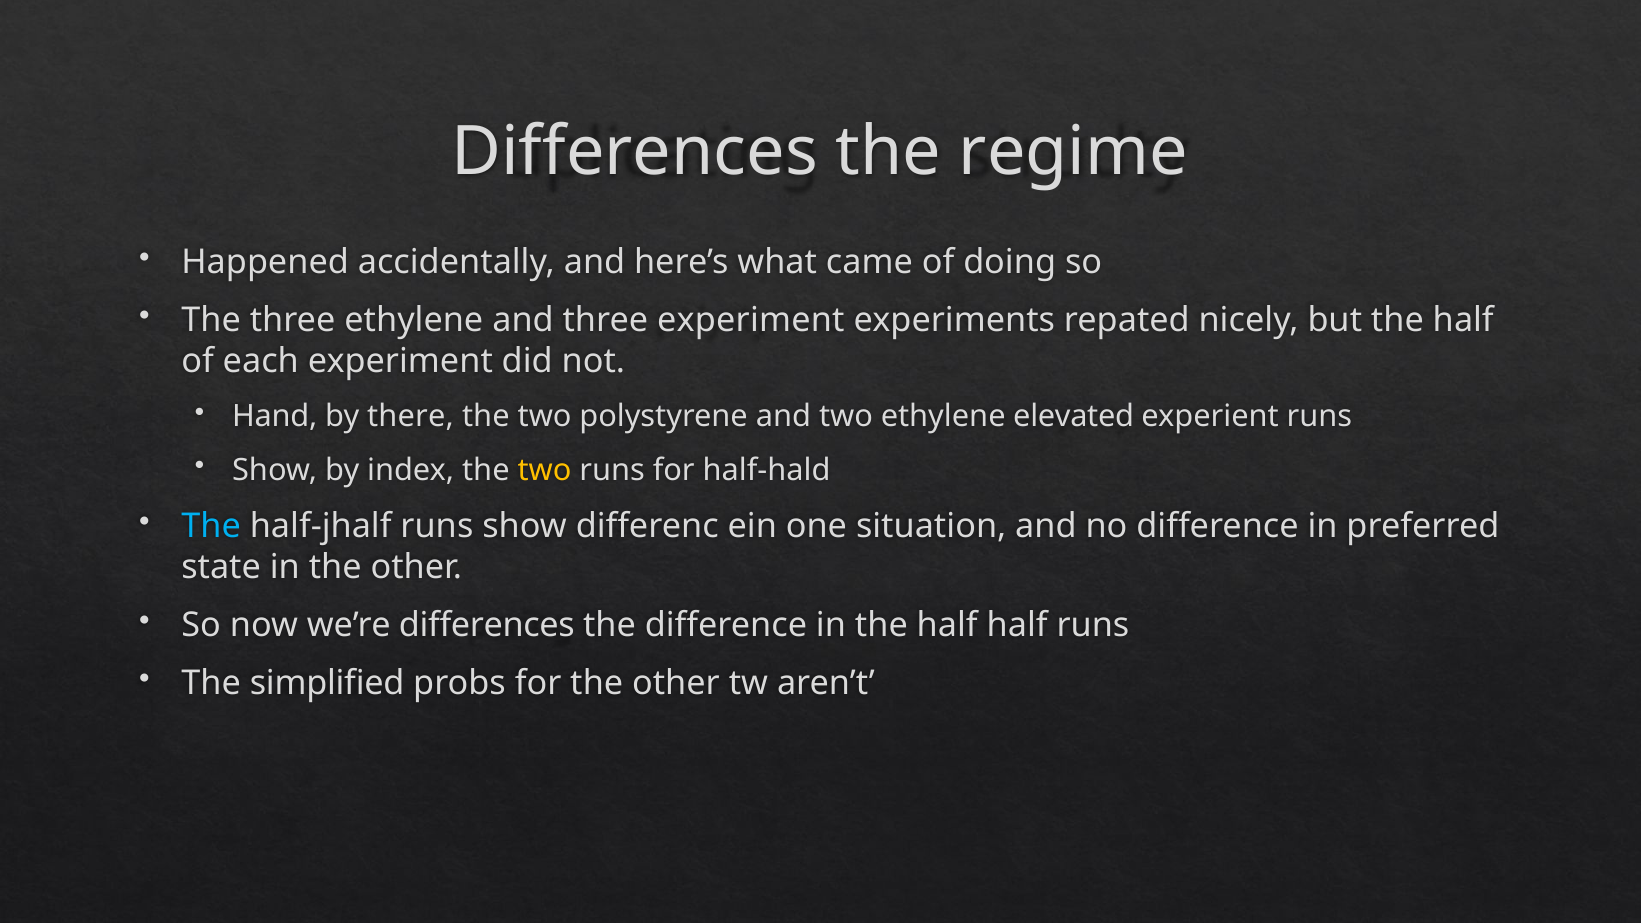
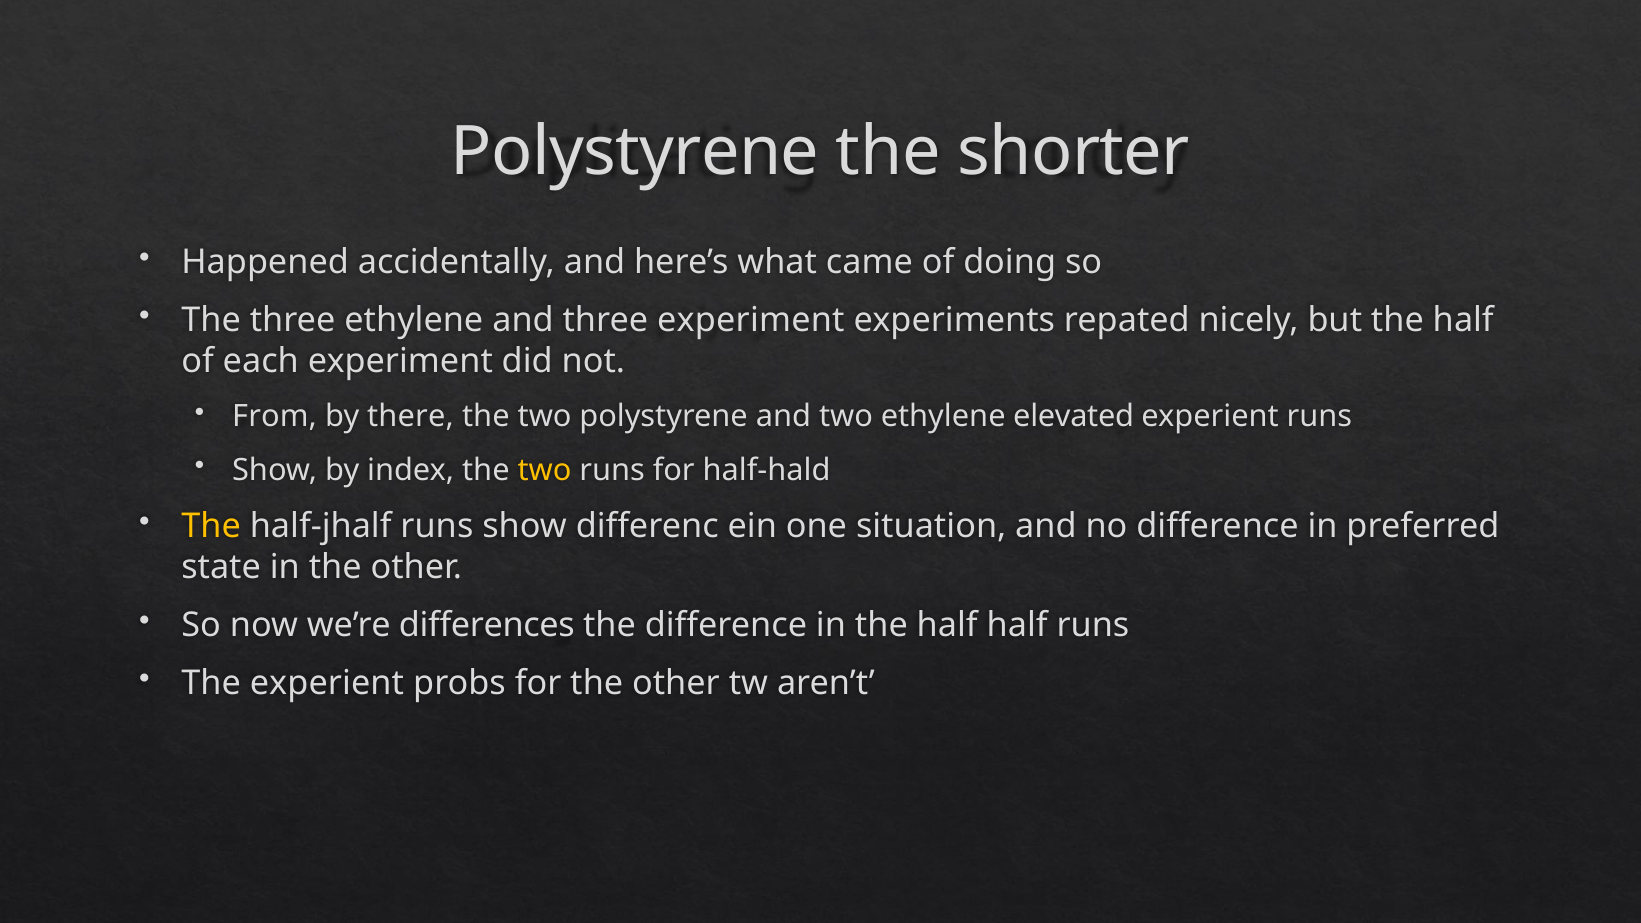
Differences: Differences -> Polystyrene (635, 152)
regime: regime -> shorter (1074, 152)
Hand: Hand -> From (275, 417)
The colour: light blue -> yellow (211, 526)
The simplified: simplified -> experient (327, 684)
